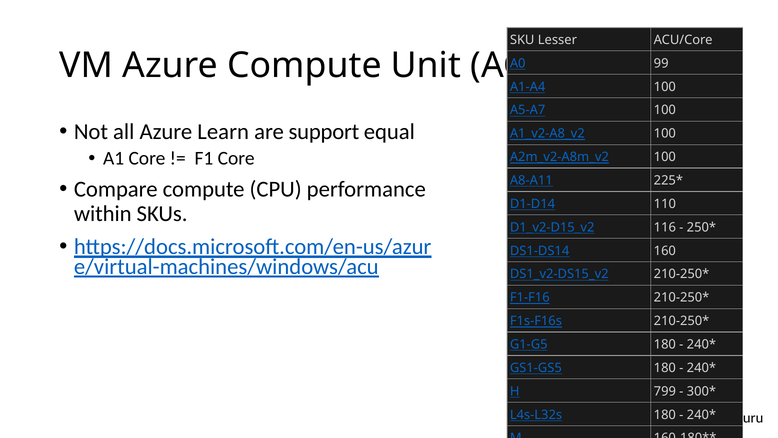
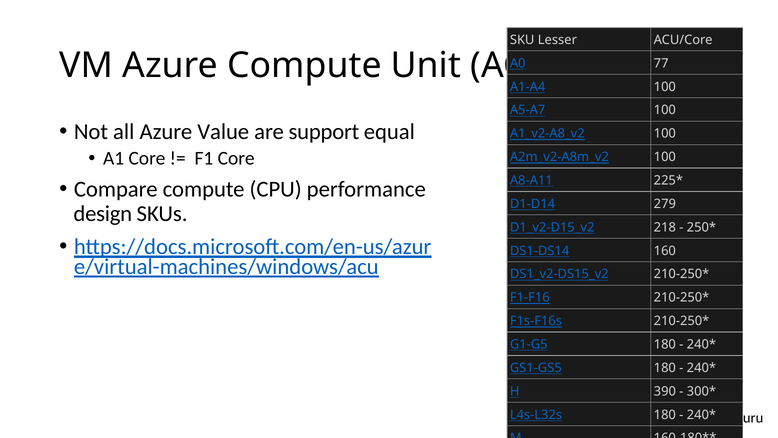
99: 99 -> 77 (661, 63)
Learn: Learn -> Value (223, 132)
110: 110 -> 279 (665, 204)
within: within -> design (103, 214)
116: 116 -> 218 (665, 227)
799: 799 -> 390 (665, 391)
